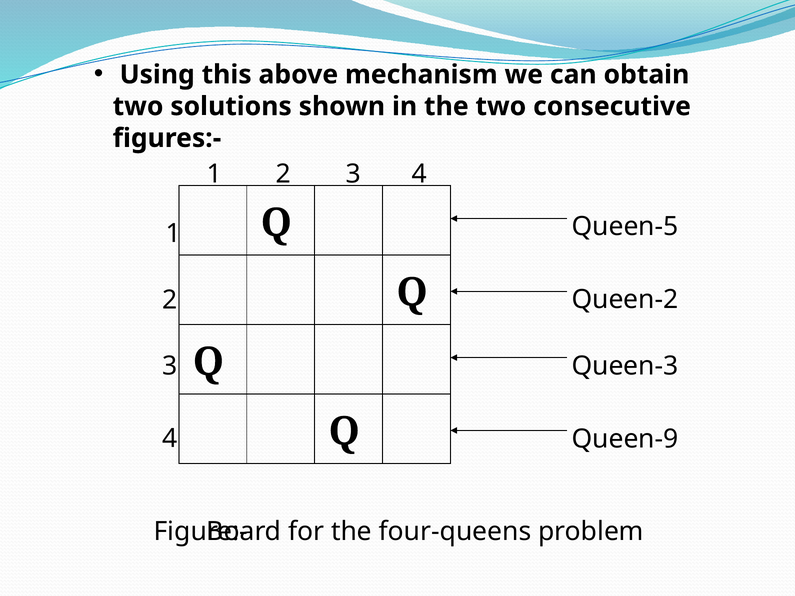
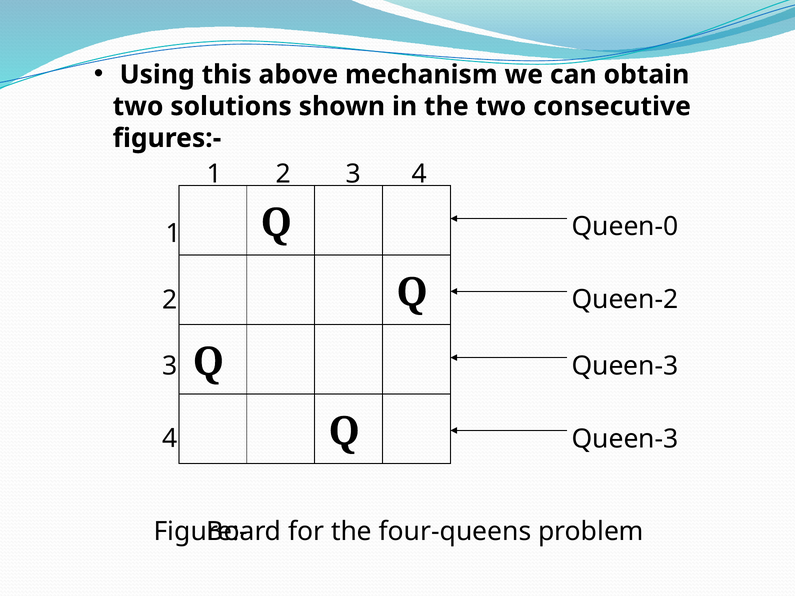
Queen-5: Queen-5 -> Queen-0 (625, 227)
Queen-9: Queen-9 -> Queen-3 (625, 439)
